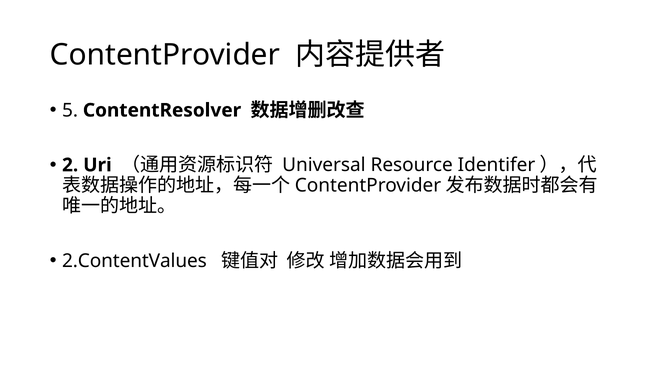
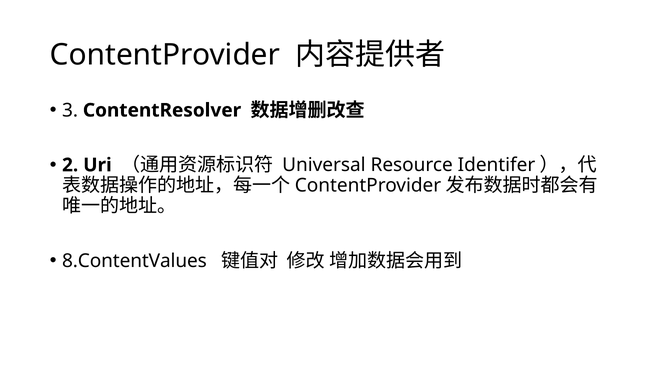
5: 5 -> 3 (70, 110)
2.ContentValues: 2.ContentValues -> 8.ContentValues (134, 261)
